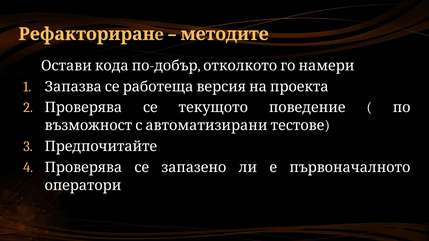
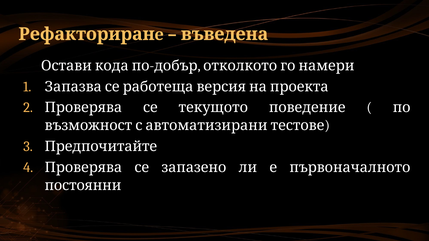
методите: методите -> въведена (225, 34)
оператори: оператори -> постоянни (83, 186)
